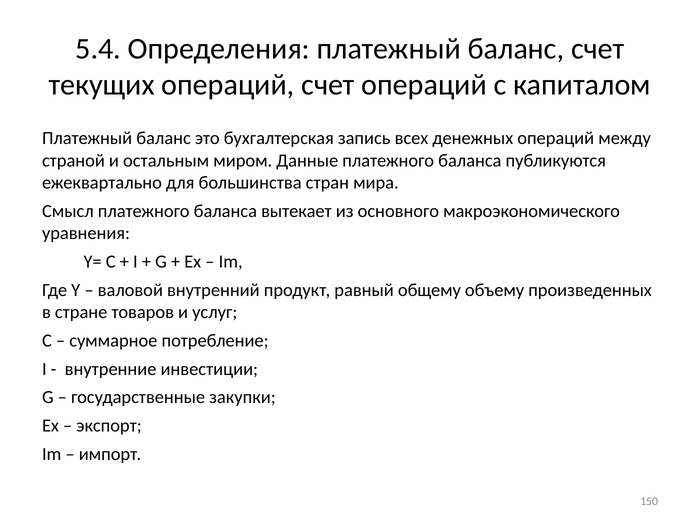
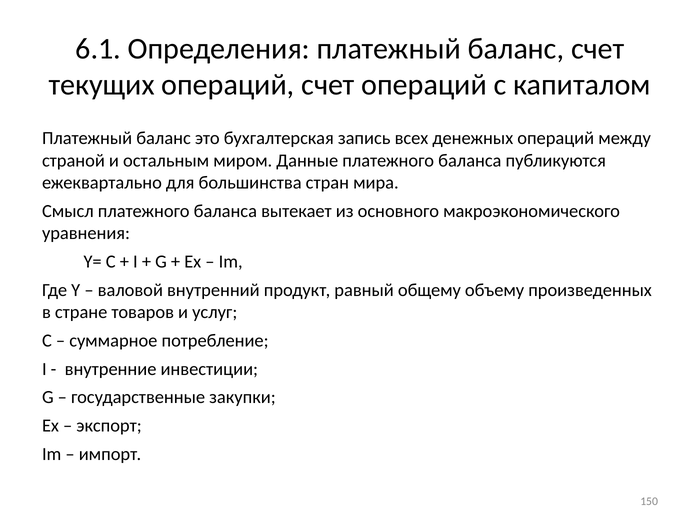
5.4: 5.4 -> 6.1 (98, 49)
